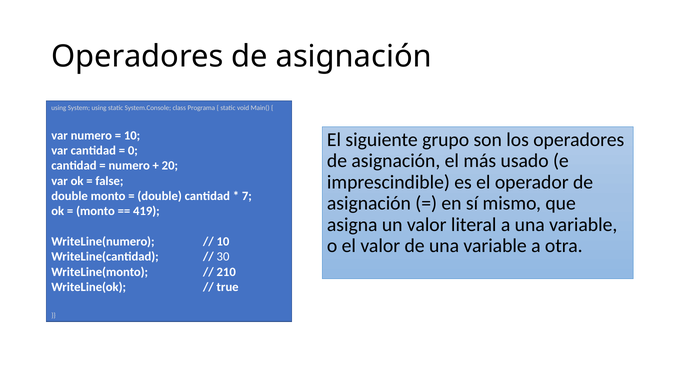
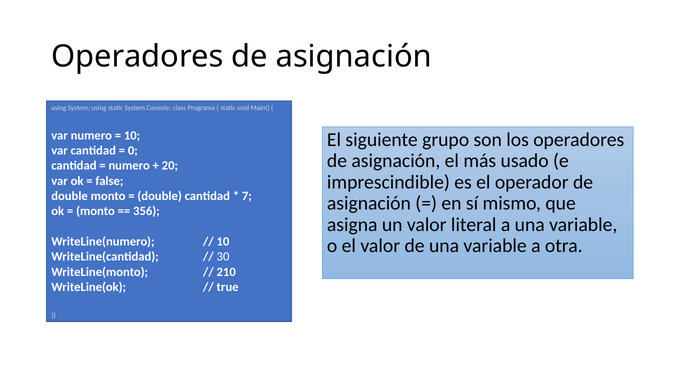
419: 419 -> 356 (146, 211)
